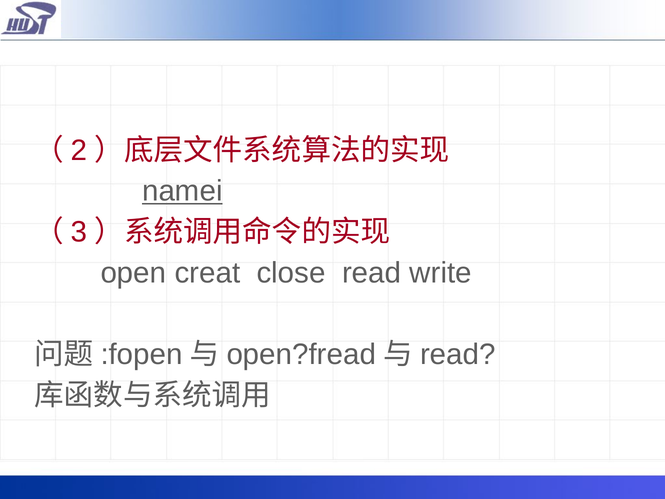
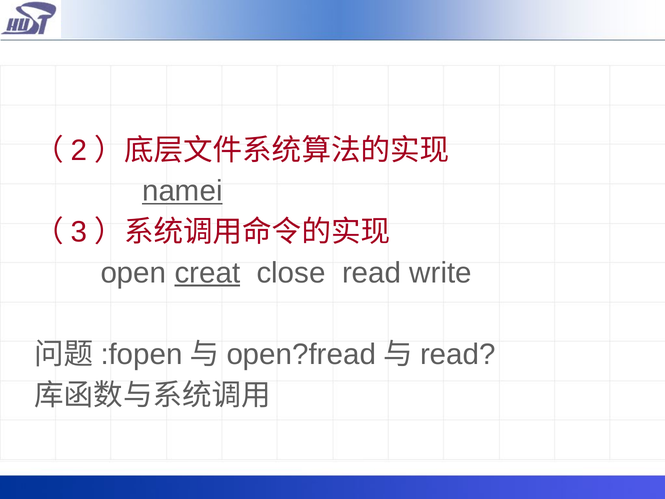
creat underline: none -> present (207, 273)
